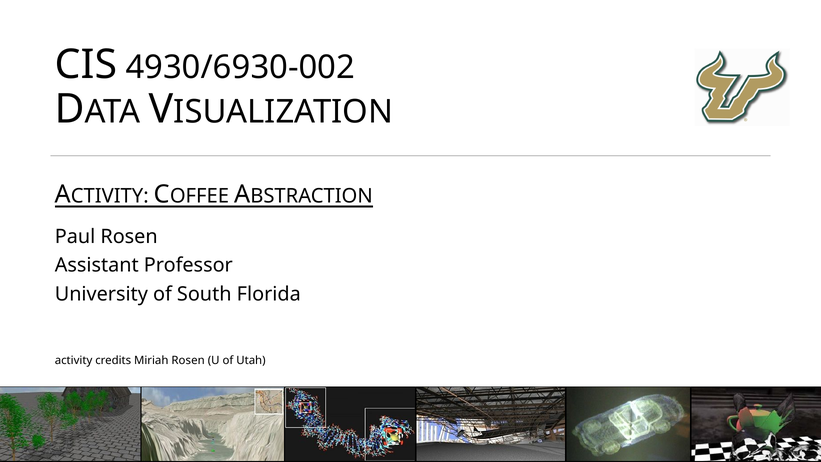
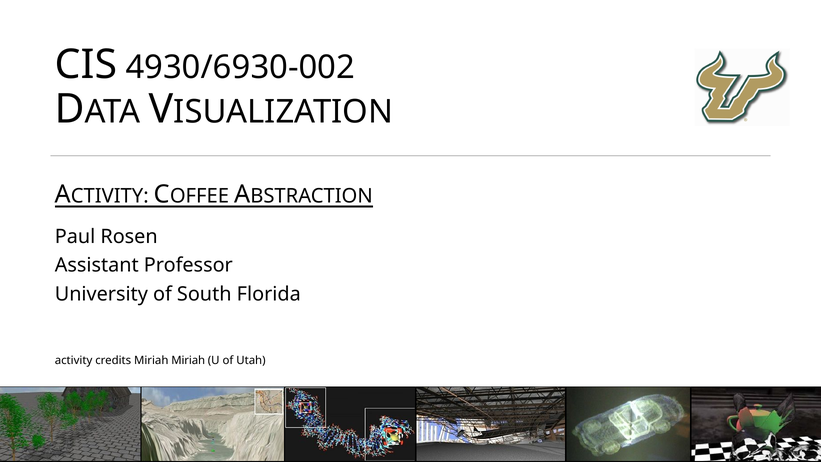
Miriah Rosen: Rosen -> Miriah (188, 360)
